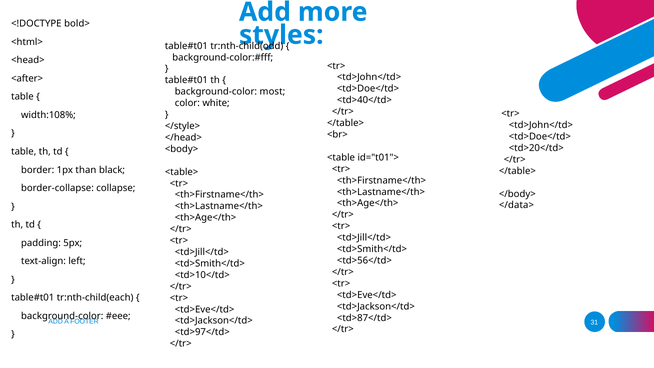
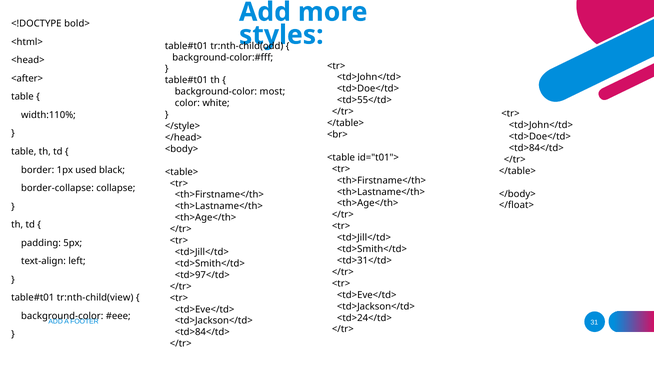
<td>40</td>: <td>40</td> -> <td>55</td> (364, 100)
width:108%: width:108% -> width:110% (48, 115)
<td>20</td>: <td>20</td> -> <td>84</td> (536, 148)
than: than -> used (86, 170)
</data>: </data> -> </float> (516, 205)
<td>56</td>: <td>56</td> -> <td>31</td> (364, 261)
<td>10</td>: <td>10</td> -> <td>97</td> (202, 275)
tr:nth-child(each: tr:nth-child(each -> tr:nth-child(view (95, 298)
<td>87</td>: <td>87</td> -> <td>24</td> (364, 318)
<td>97</td>: <td>97</td> -> <td>84</td> (202, 332)
